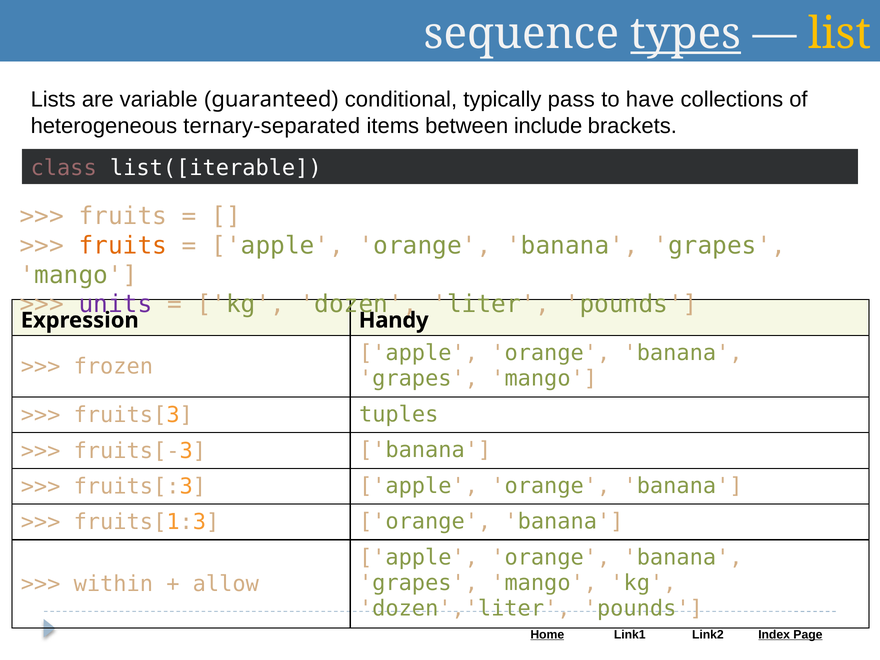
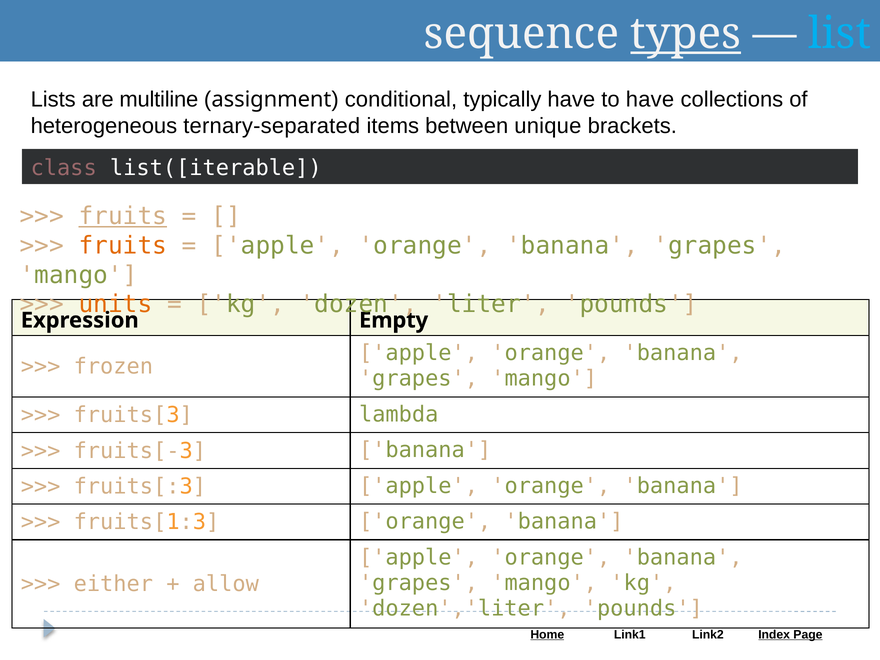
list colour: yellow -> light blue (840, 34)
variable: variable -> multiline (159, 100)
guaranteed: guaranteed -> assignment (271, 100)
typically pass: pass -> have (571, 100)
include: include -> unique (548, 126)
fruits underline: none -> present (123, 216)
units colour: purple -> orange (116, 304)
Handy: Handy -> Empty (394, 320)
tuples: tuples -> lambda (399, 415)
within: within -> either (113, 584)
